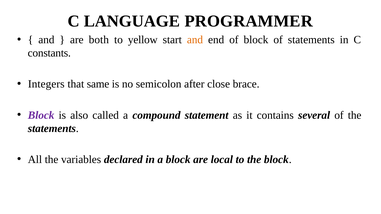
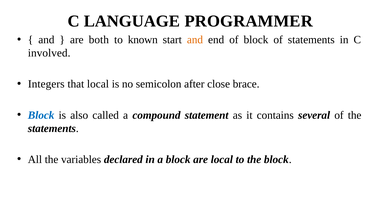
yellow: yellow -> known (143, 40)
constants: constants -> involved (49, 53)
that same: same -> local (98, 84)
Block colour: purple -> blue (41, 115)
